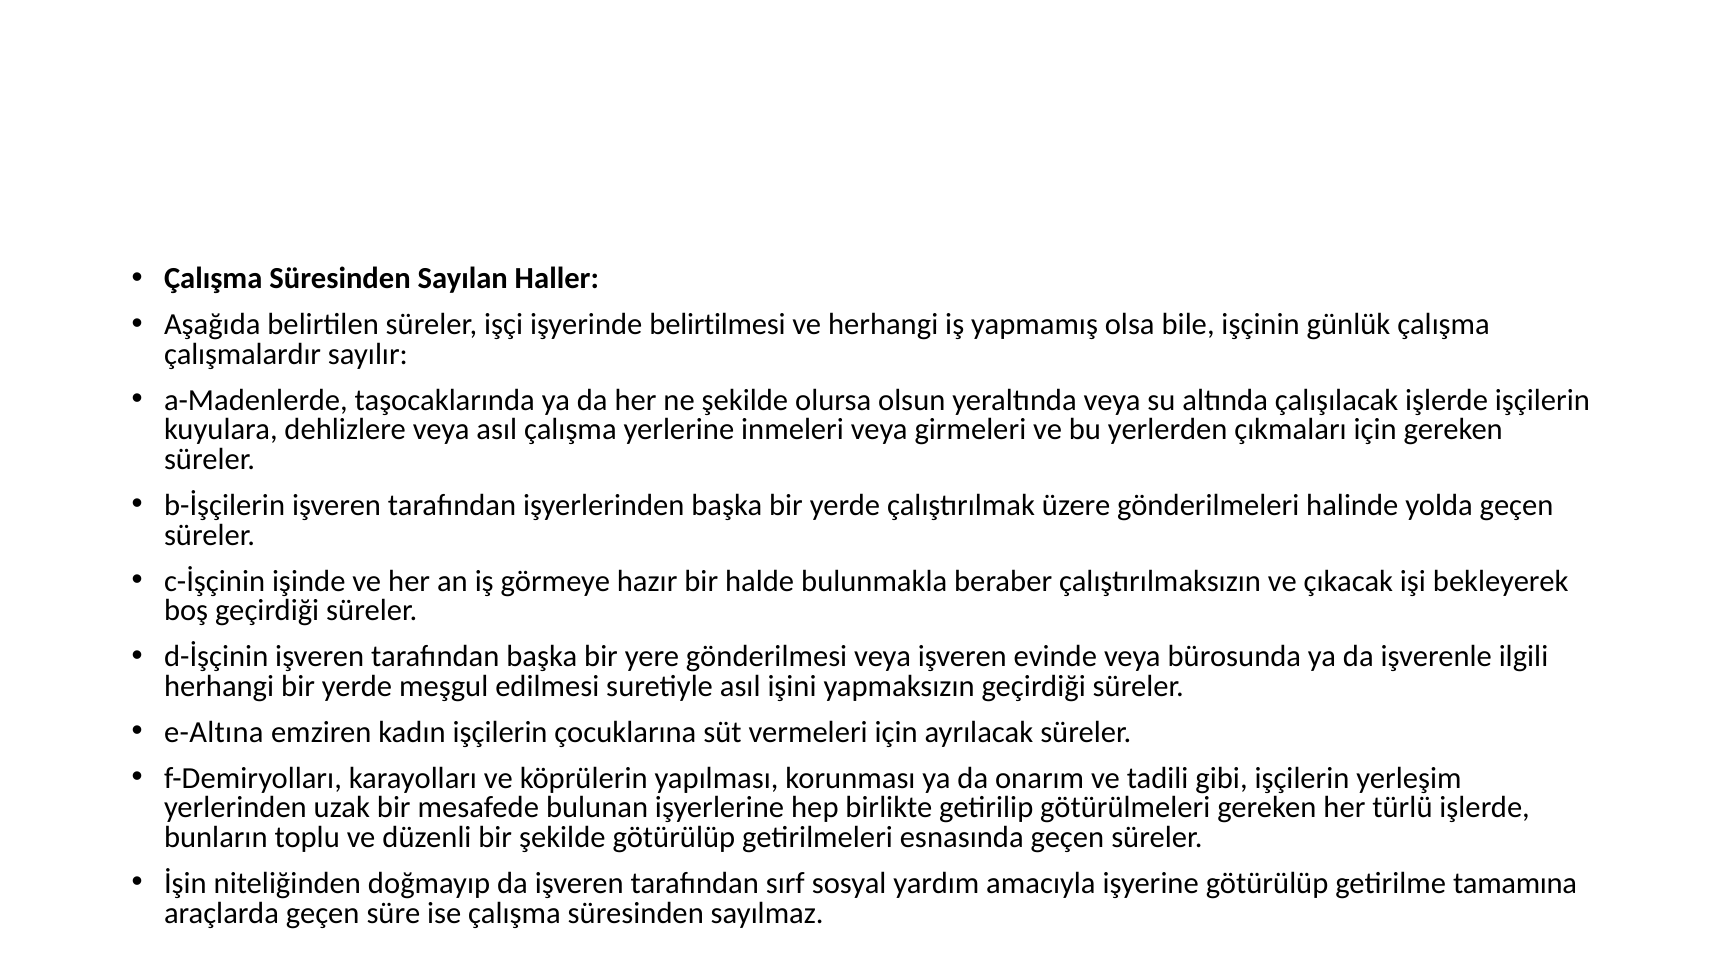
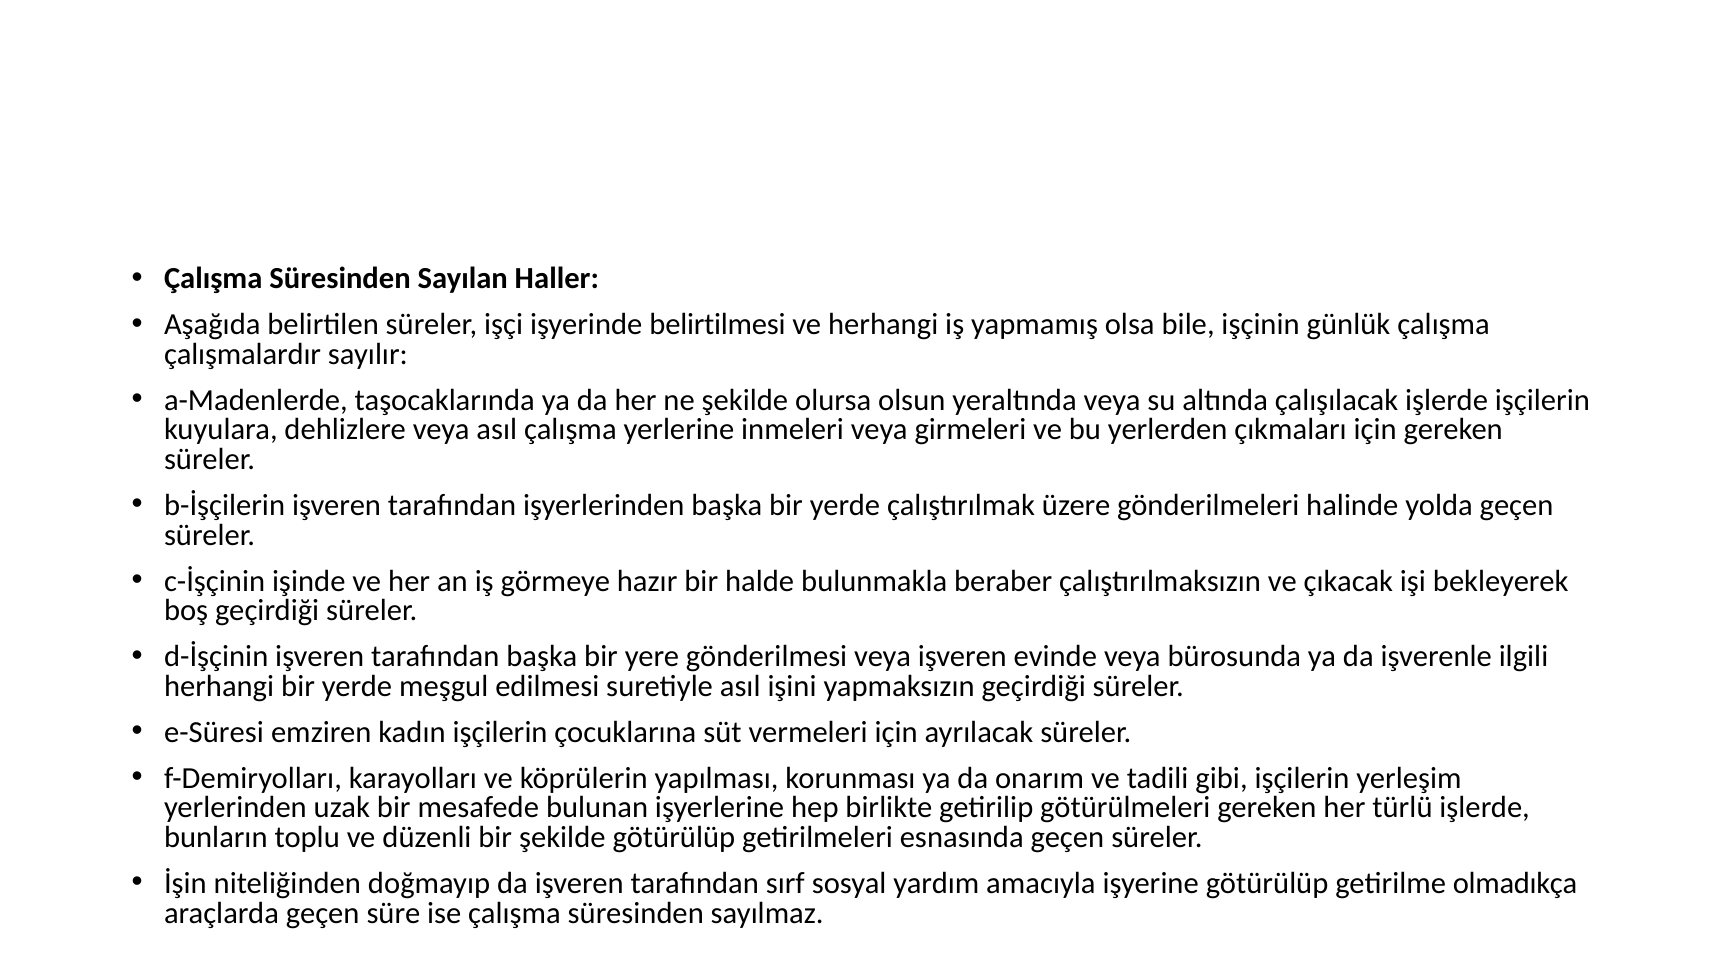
e-Altına: e-Altına -> e-Süresi (214, 733)
tamamına: tamamına -> olmadıkça (1515, 884)
